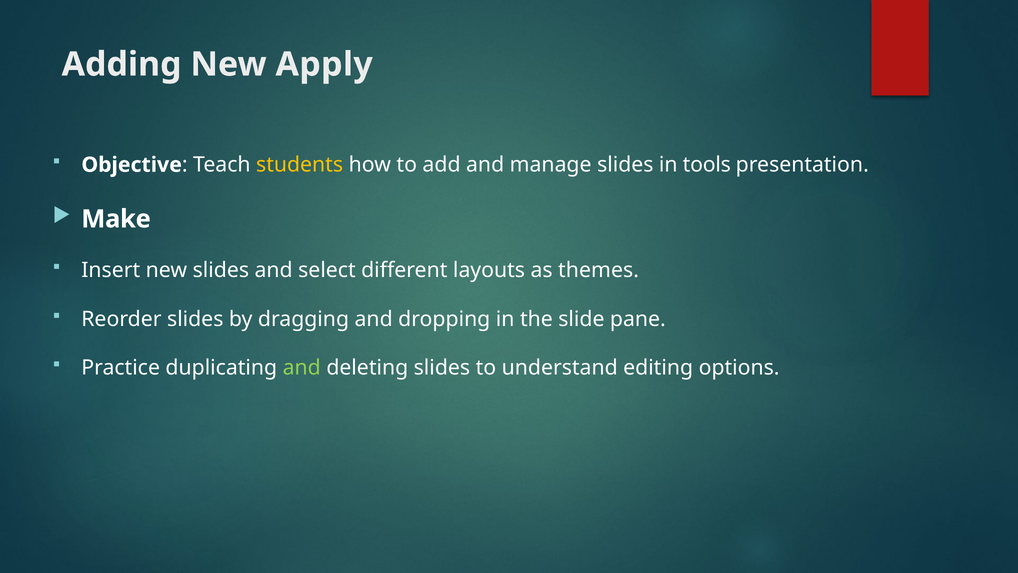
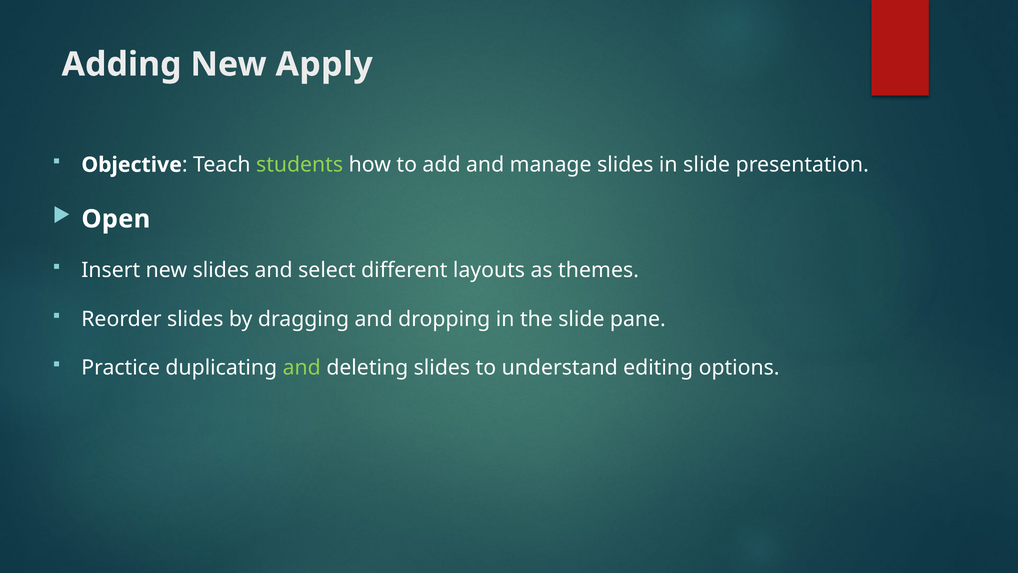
students colour: yellow -> light green (300, 165)
in tools: tools -> slide (707, 165)
Make: Make -> Open (116, 219)
